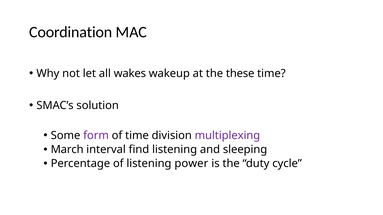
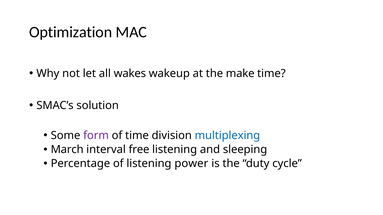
Coordination: Coordination -> Optimization (71, 32)
these: these -> make (240, 74)
multiplexing colour: purple -> blue (227, 136)
find: find -> free (139, 150)
